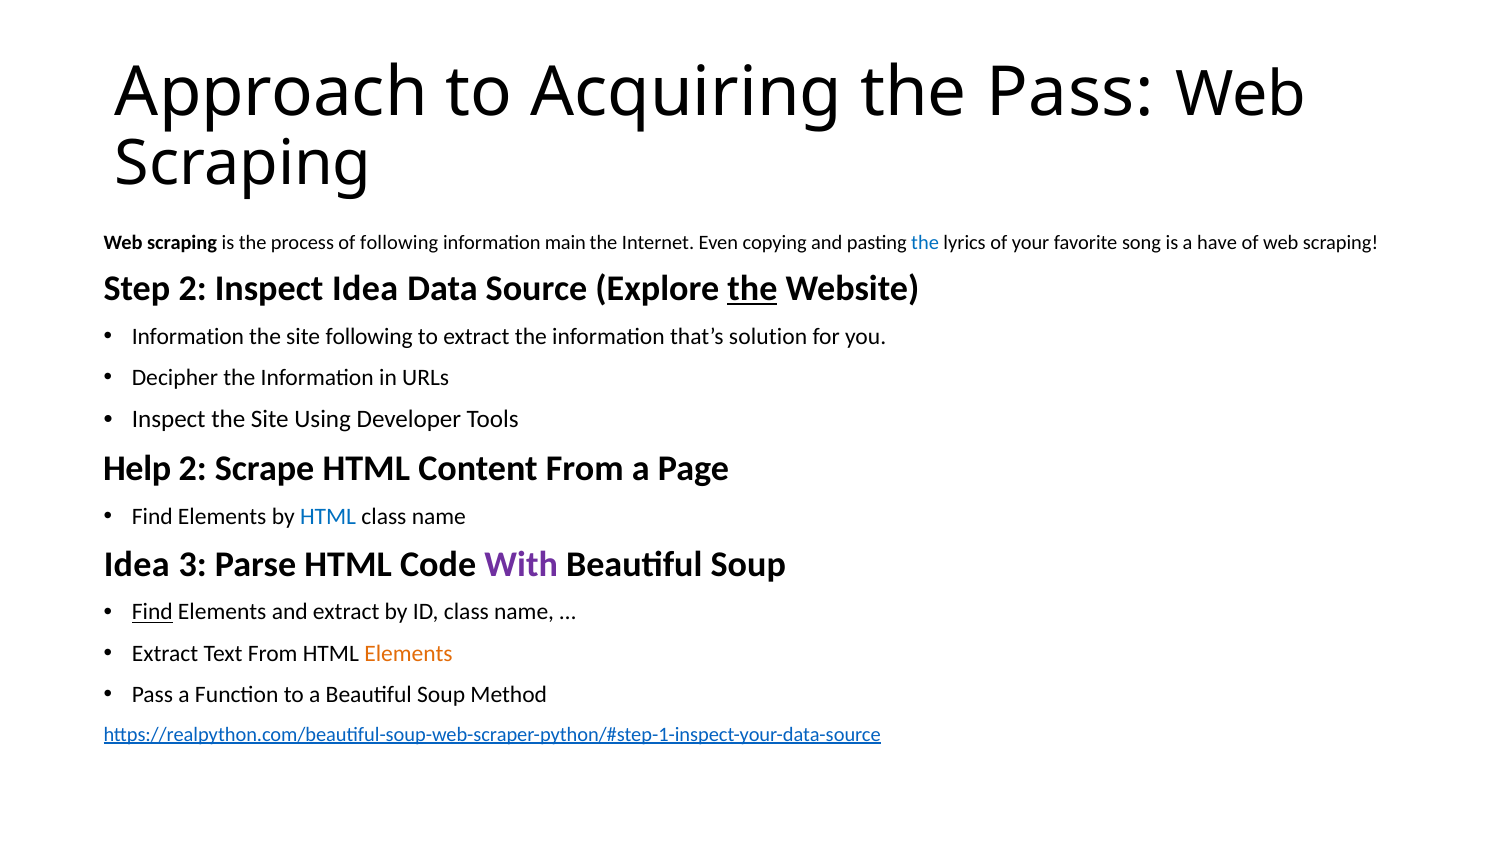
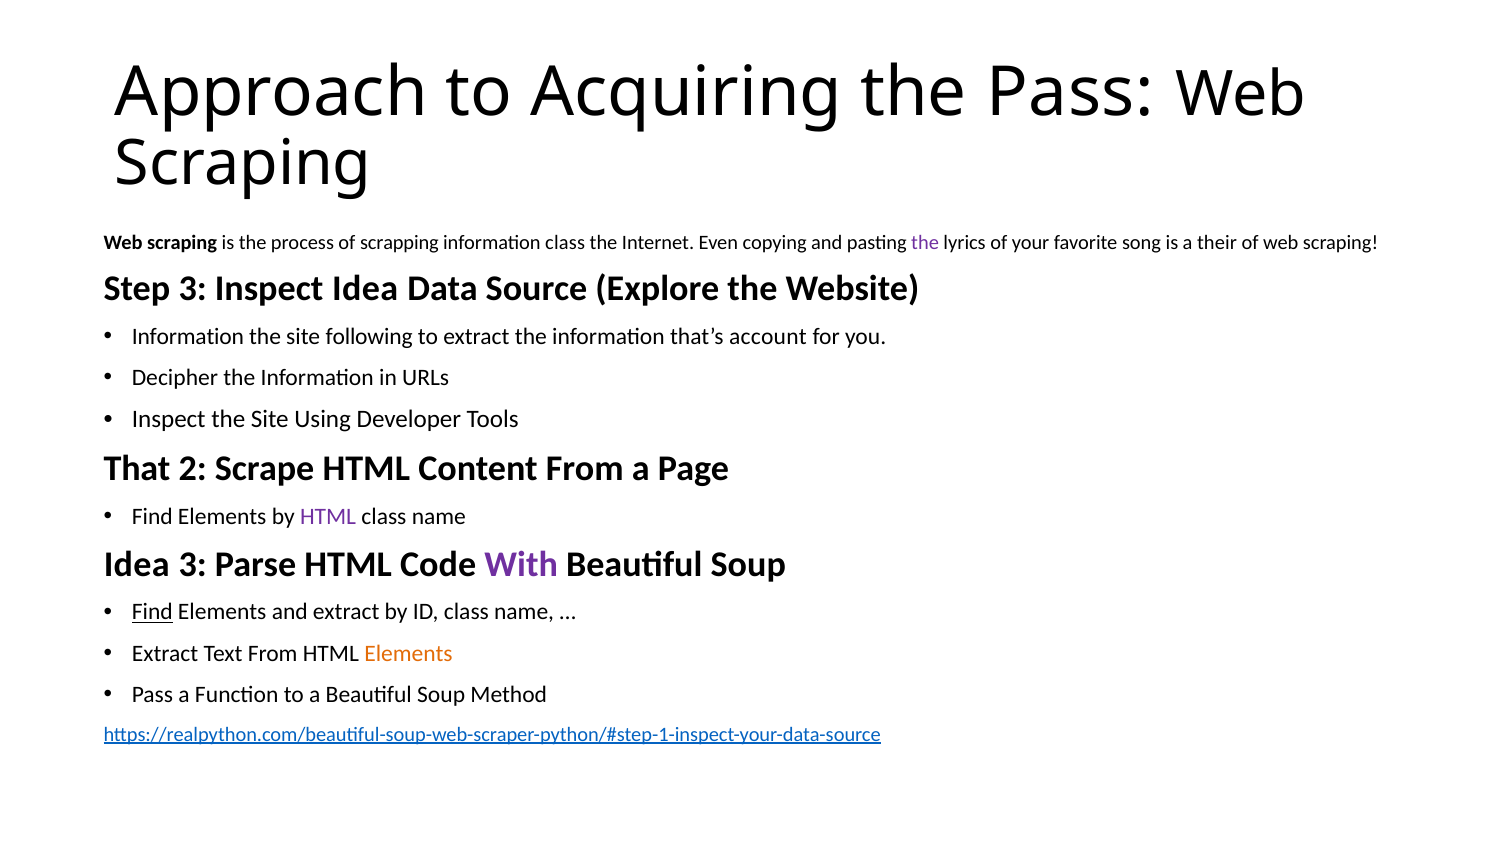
of following: following -> scrapping (399, 242)
information main: main -> class (565, 242)
the colour: blue -> purple (925, 242)
have: have -> their (1217, 242)
Step 2: 2 -> 3 (193, 289)
the underline: present -> none (752, 289)
solution: solution -> account (768, 337)
Help: Help -> That (137, 468)
HTML colour: blue -> purple (328, 516)
